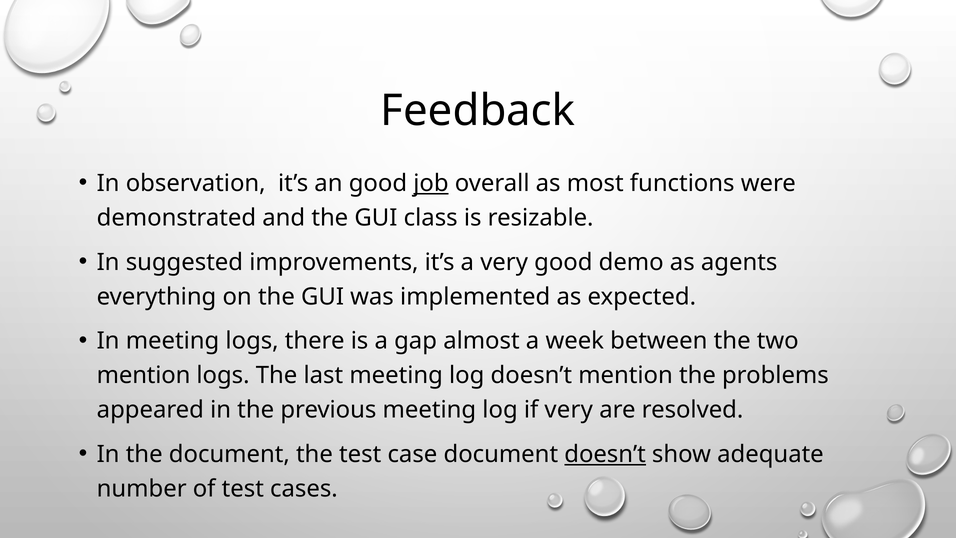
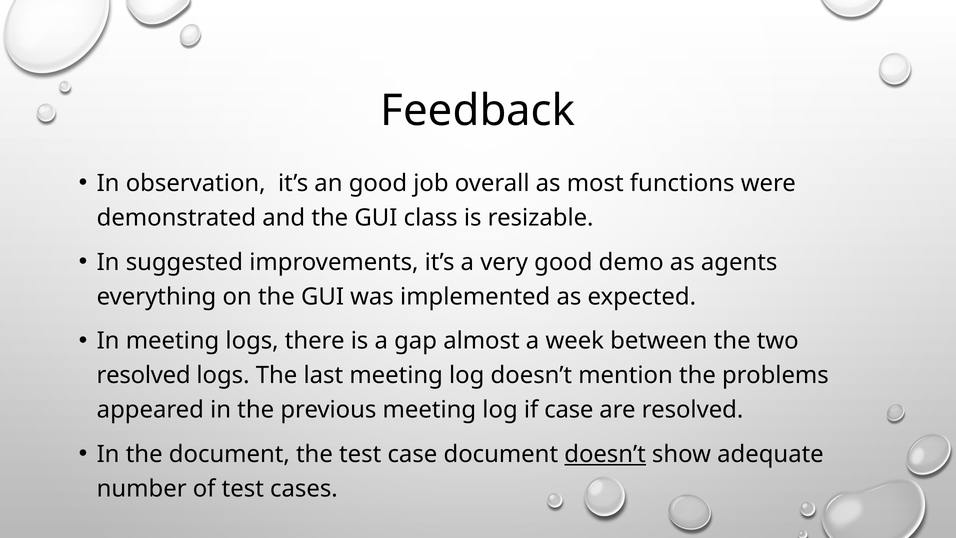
job underline: present -> none (431, 183)
mention: mention -> resolved (144, 375)
if very: very -> case (569, 410)
